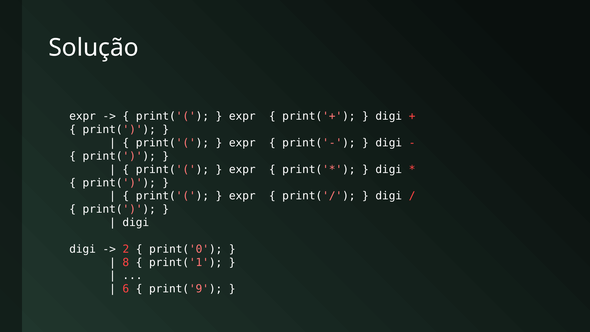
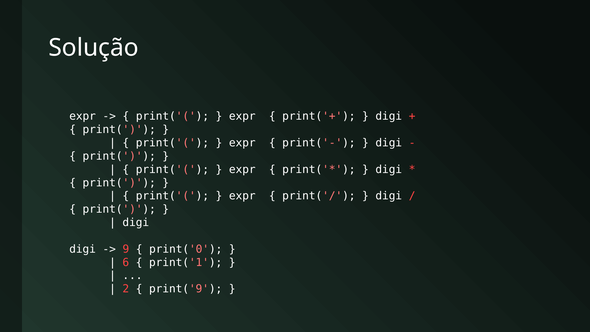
2: 2 -> 9 (126, 249)
8: 8 -> 6 (126, 262)
6: 6 -> 2 (126, 289)
